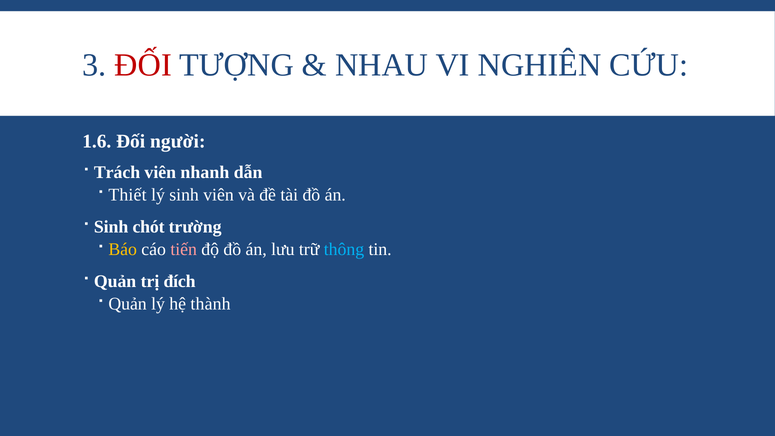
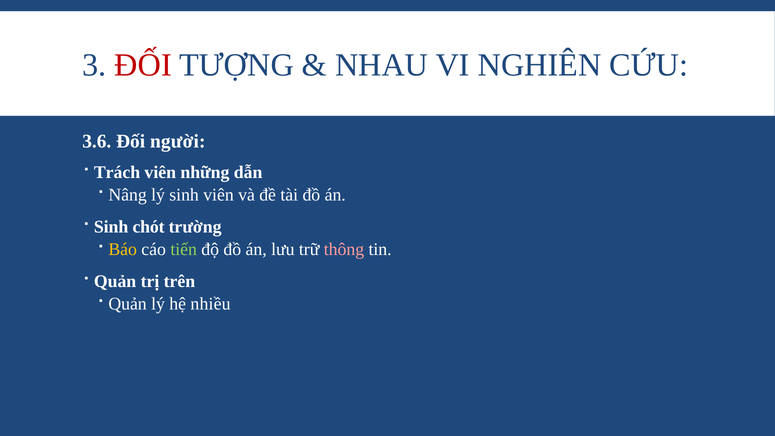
1.6: 1.6 -> 3.6 (97, 141)
nhanh: nhanh -> những (205, 172)
Thiết: Thiết -> Nâng (128, 195)
tiến colour: pink -> light green (184, 249)
thông colour: light blue -> pink (344, 249)
đích: đích -> trên (179, 281)
thành: thành -> nhiều (211, 304)
